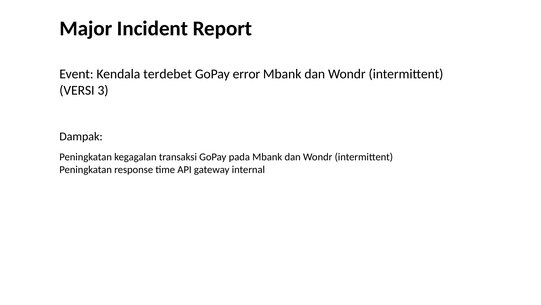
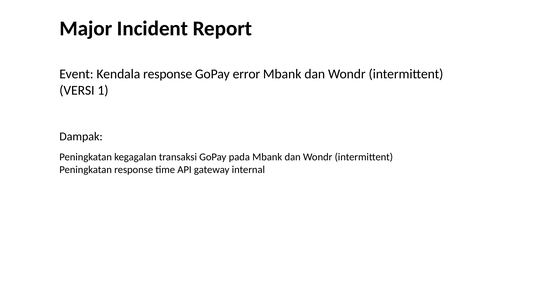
Kendala terdebet: terdebet -> response (168, 74)
3: 3 -> 1 (103, 90)
